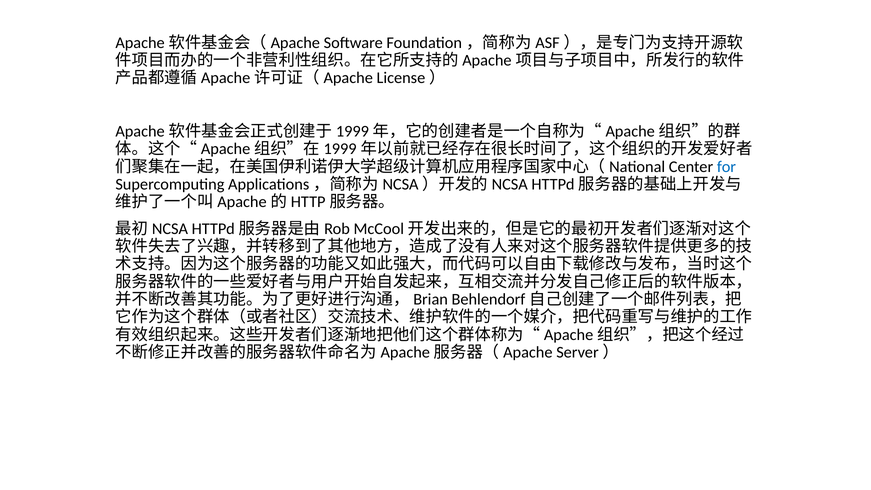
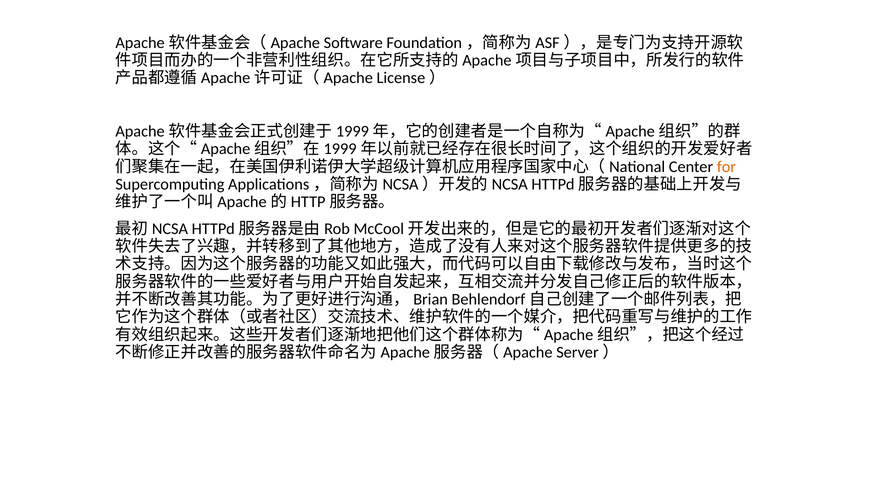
for colour: blue -> orange (726, 167)
